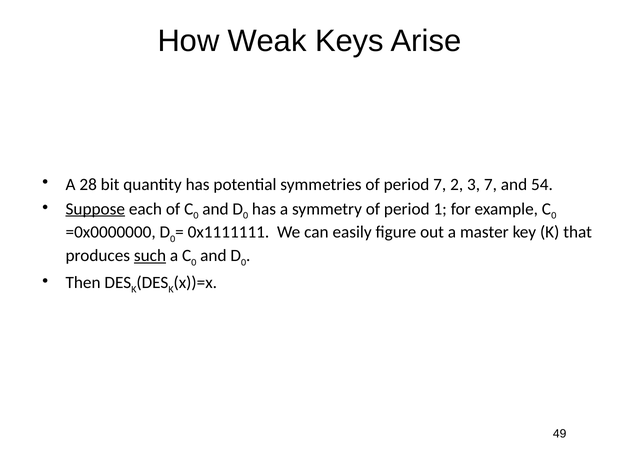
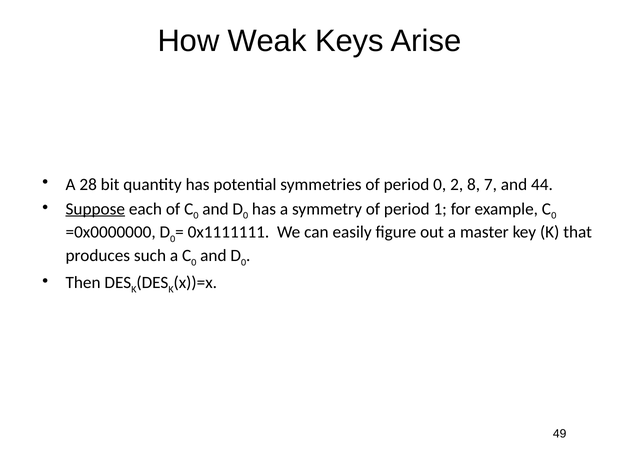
period 7: 7 -> 0 (440, 185)
3: 3 -> 8 (474, 185)
54: 54 -> 44 (542, 185)
such underline: present -> none (150, 256)
